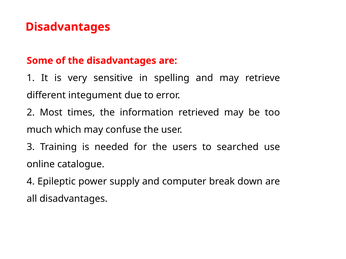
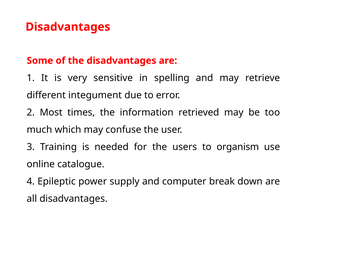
searched: searched -> organism (238, 147)
